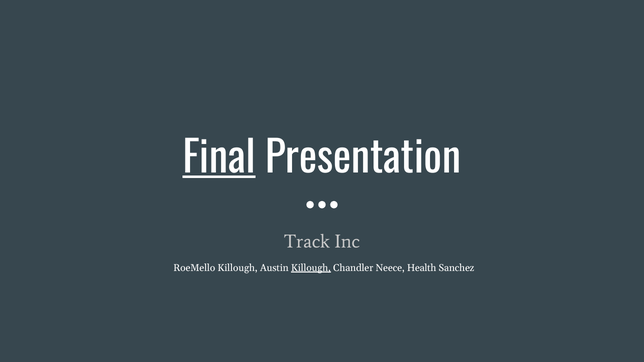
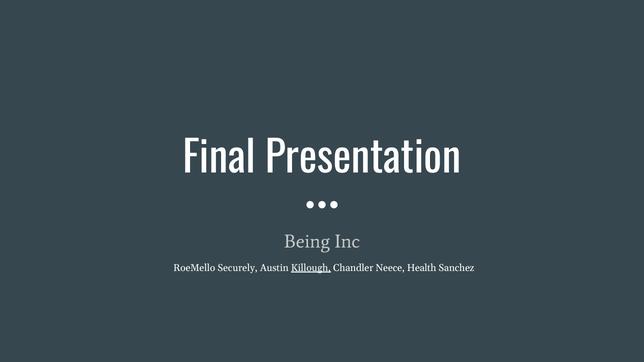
Final underline: present -> none (219, 159)
Track: Track -> Being (307, 242)
RoeMello Killough: Killough -> Securely (238, 268)
